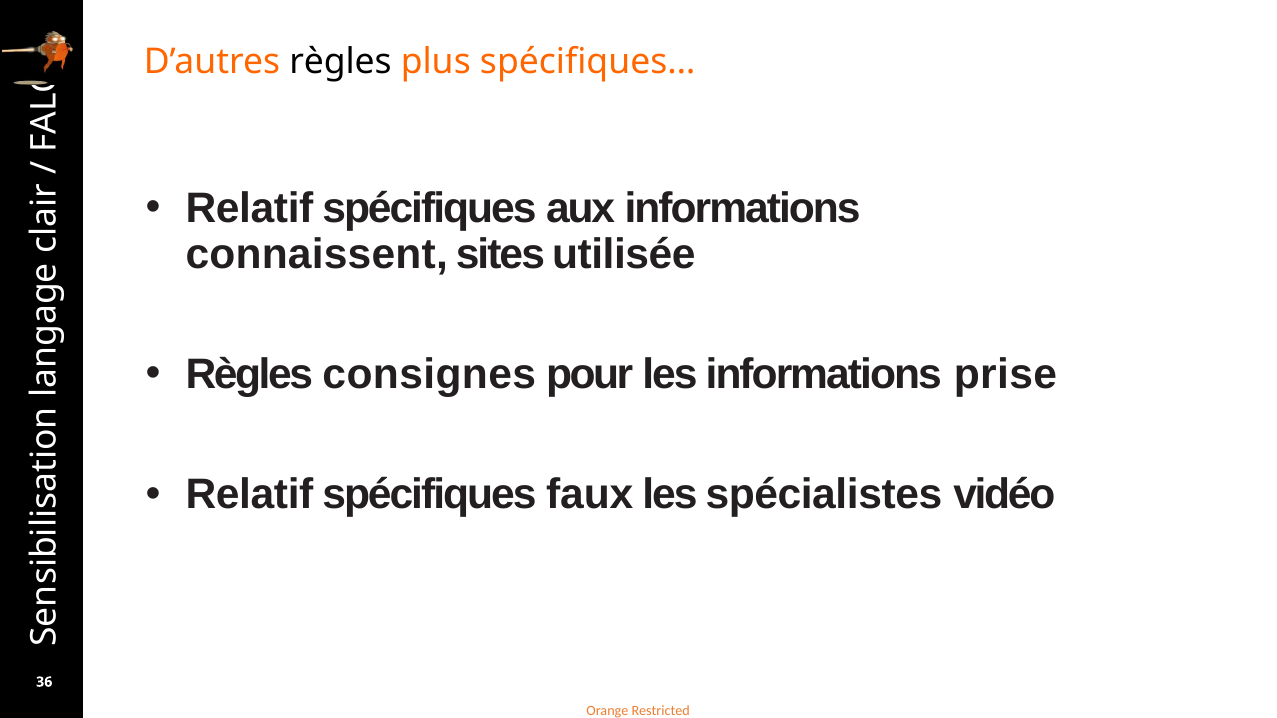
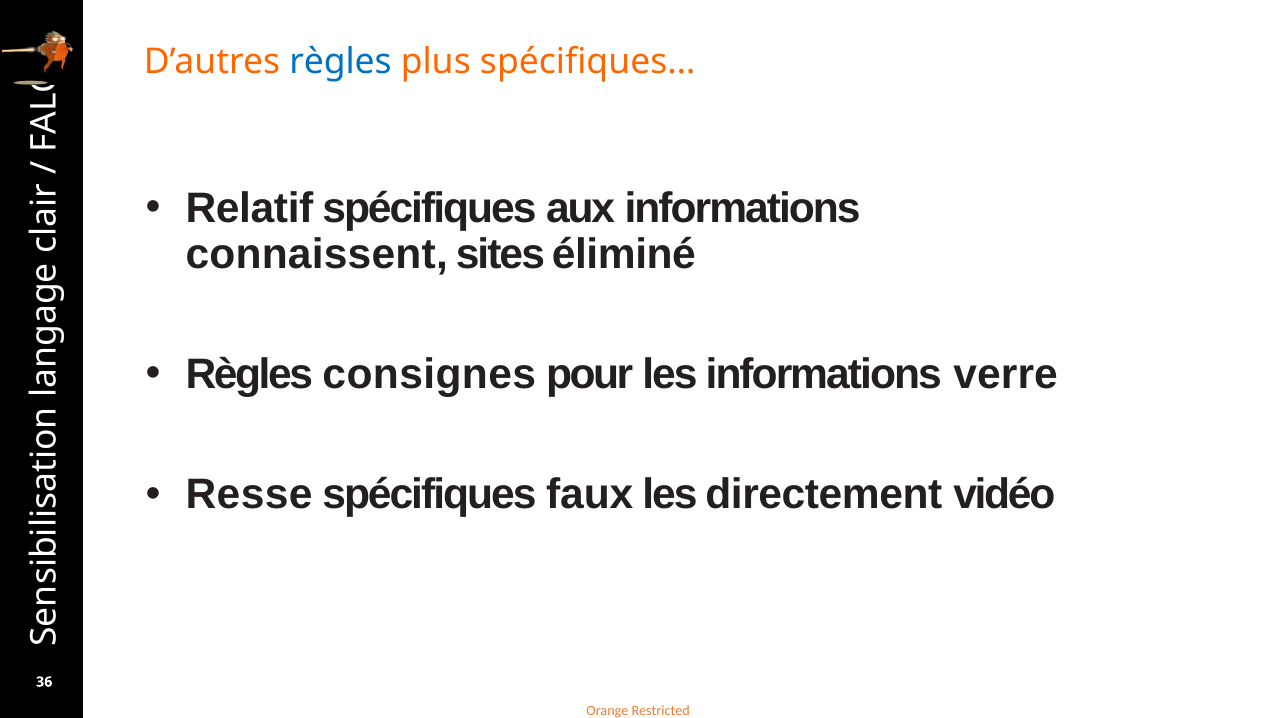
règles colour: black -> blue (340, 61)
utilisée: utilisée -> éliminé (624, 254)
prise: prise -> verre (1006, 375)
Relatif: Relatif -> Resse (249, 495)
spécialistes: spécialistes -> directement (824, 495)
